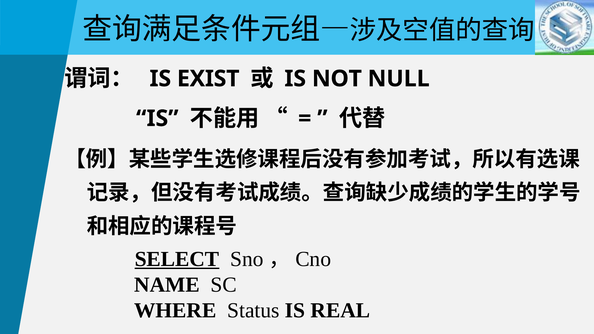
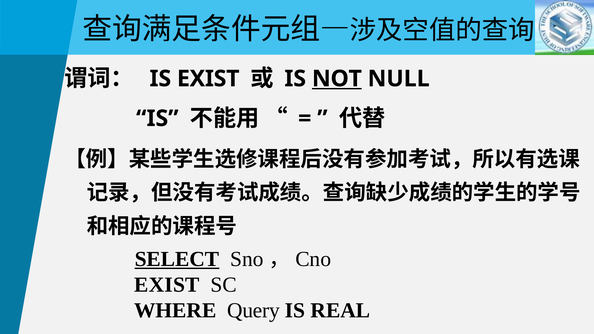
NOT underline: none -> present (337, 79)
NAME: NAME -> EXIST (167, 285)
Status: Status -> Query (253, 311)
